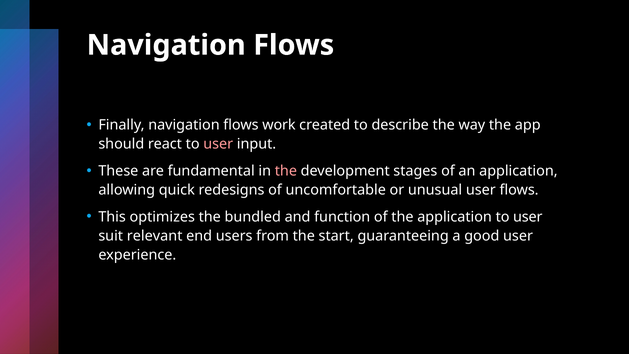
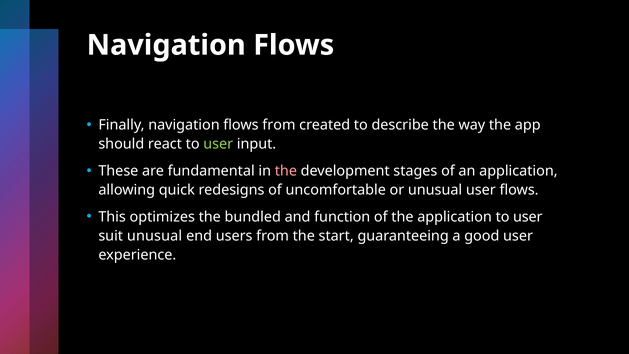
flows work: work -> from (279, 125)
user colour: pink -> light green (218, 144)
suit relevant: relevant -> unusual (155, 236)
